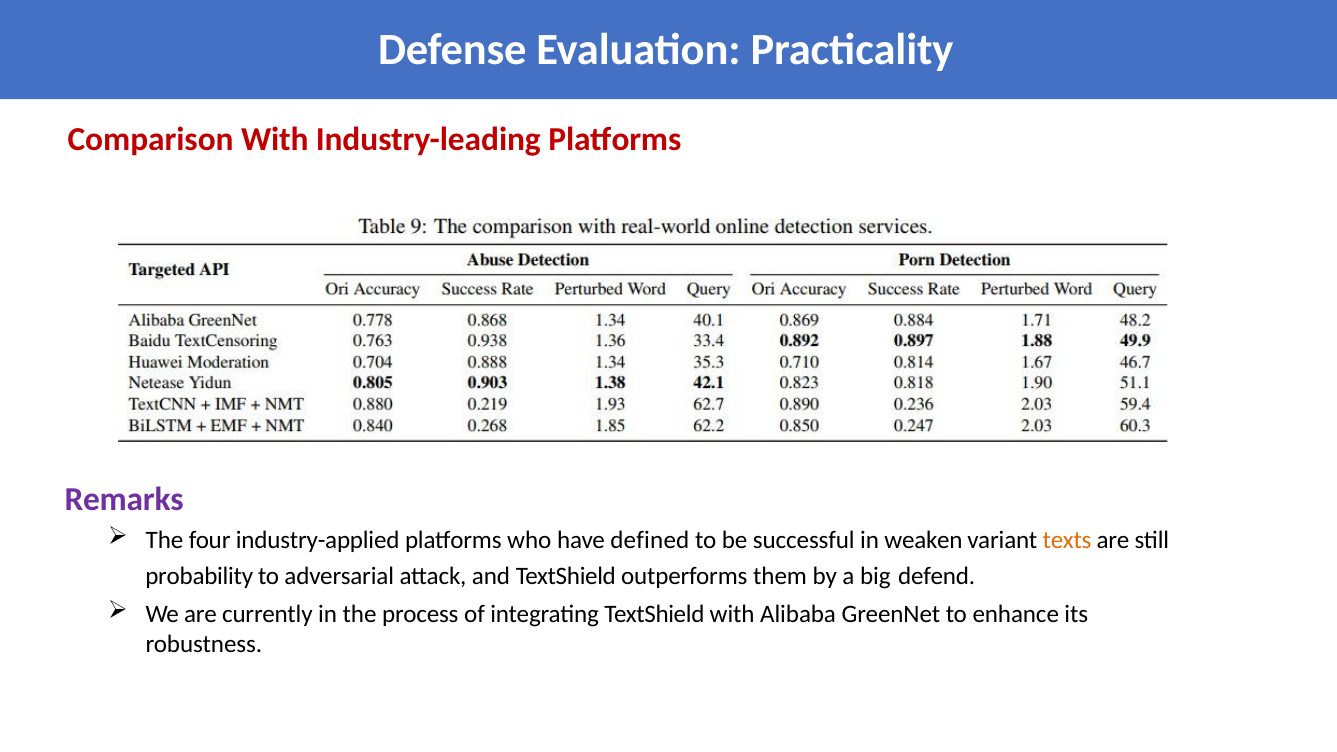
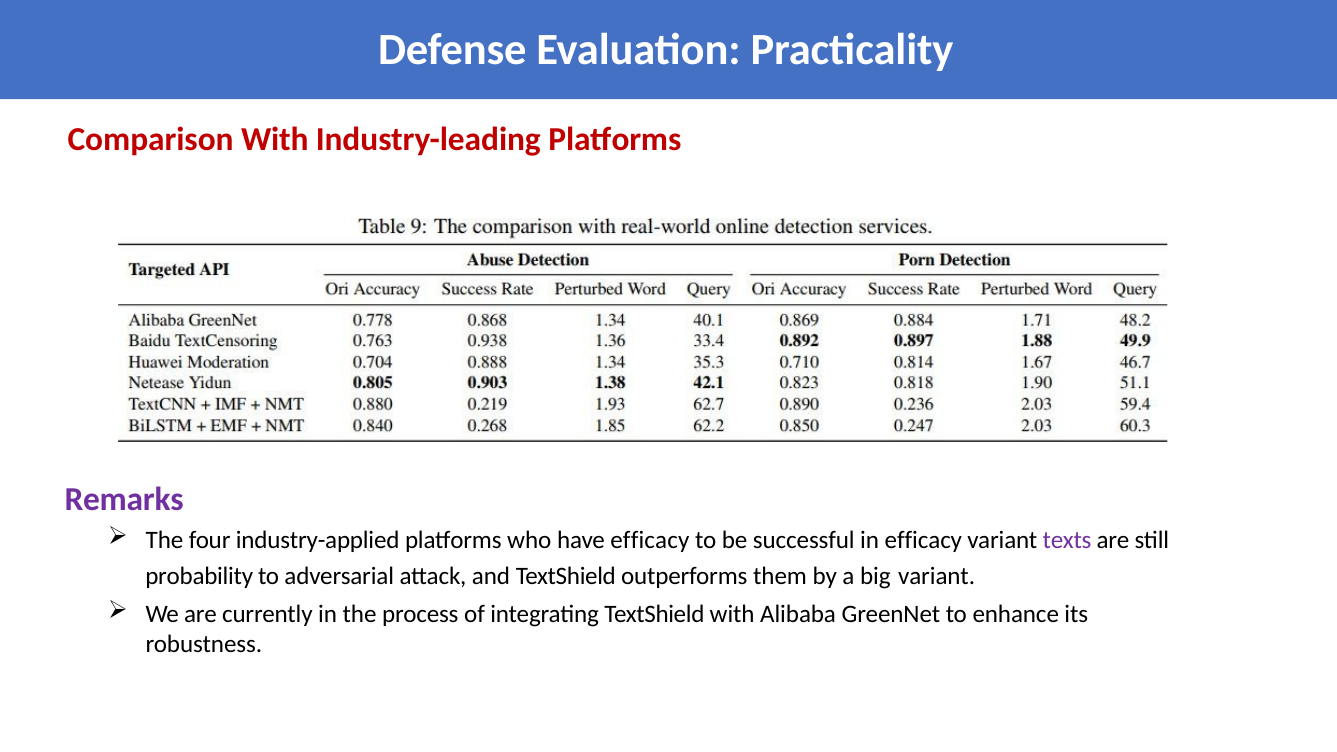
have defined: defined -> efficacy (650, 540)
in weaken: weaken -> efficacy (923, 540)
texts colour: orange -> purple (1067, 540)
big defend: defend -> variant (937, 576)
